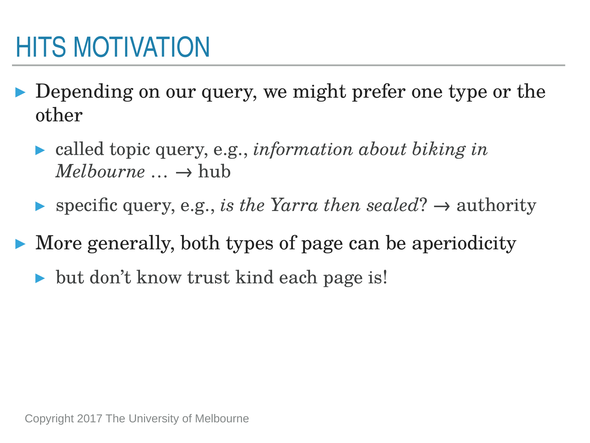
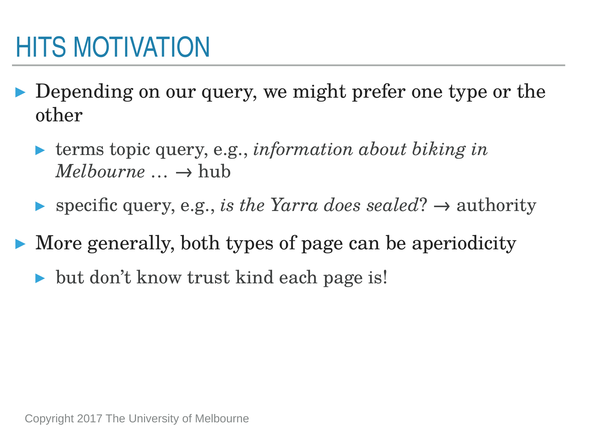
called: called -> terms (80, 149)
then: then -> does (343, 205)
